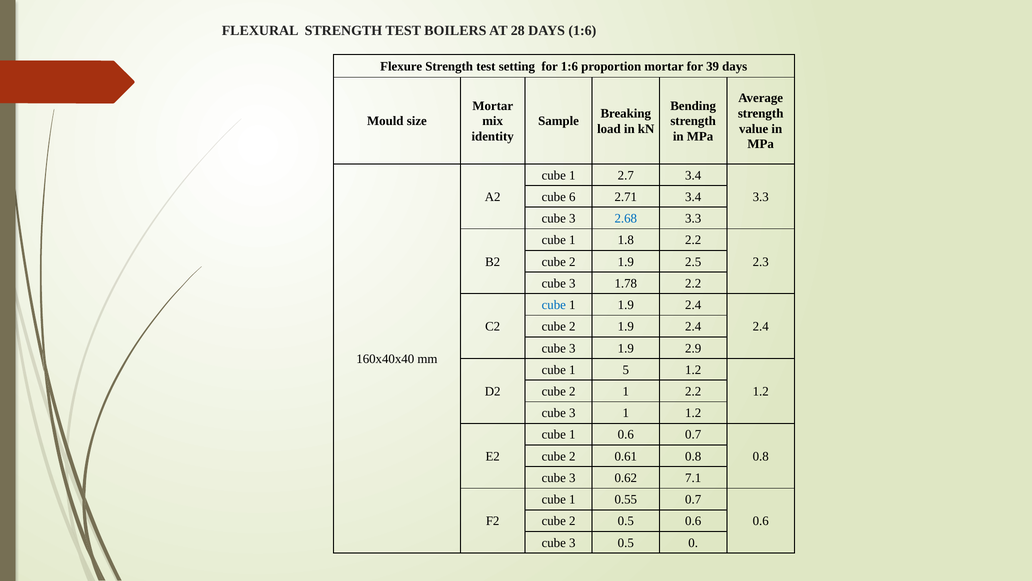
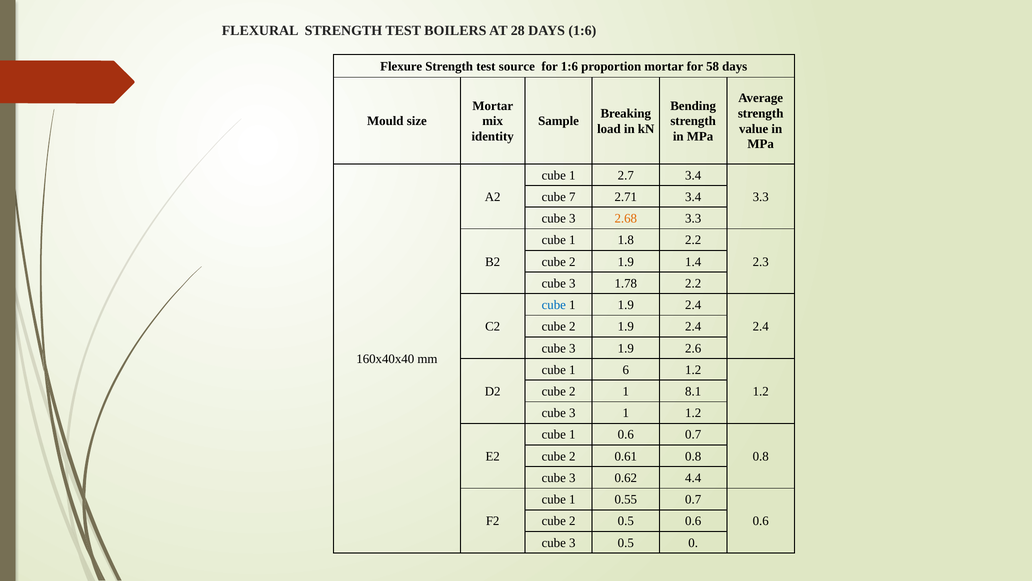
setting: setting -> source (517, 66)
39: 39 -> 58 (713, 66)
6: 6 -> 7 (572, 197)
2.68 colour: blue -> orange (626, 218)
2.5: 2.5 -> 1.4 (693, 262)
2.9: 2.9 -> 2.6 (693, 348)
5: 5 -> 6 (626, 370)
1 2.2: 2.2 -> 8.1 (693, 391)
7.1: 7.1 -> 4.4 (693, 478)
